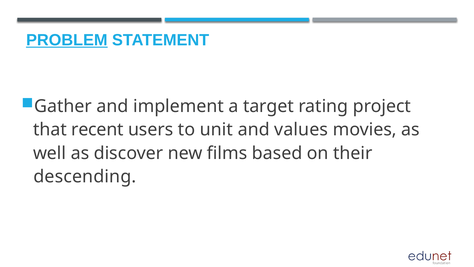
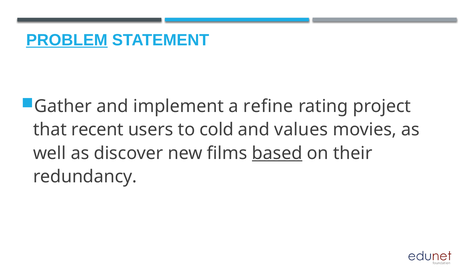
target: target -> refine (268, 106)
unit: unit -> cold (217, 130)
based underline: none -> present (277, 153)
descending: descending -> redundancy (85, 176)
